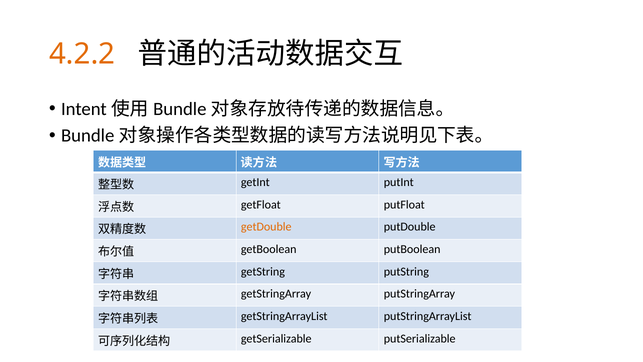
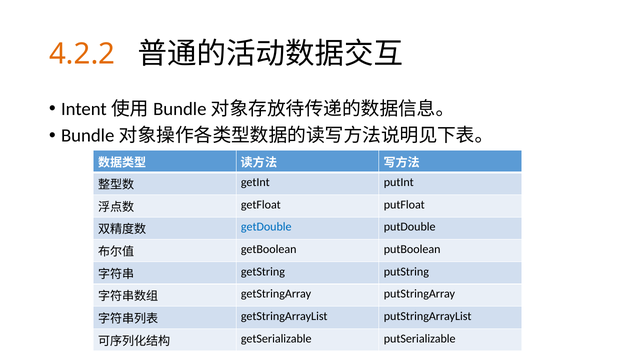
getDouble colour: orange -> blue (266, 227)
